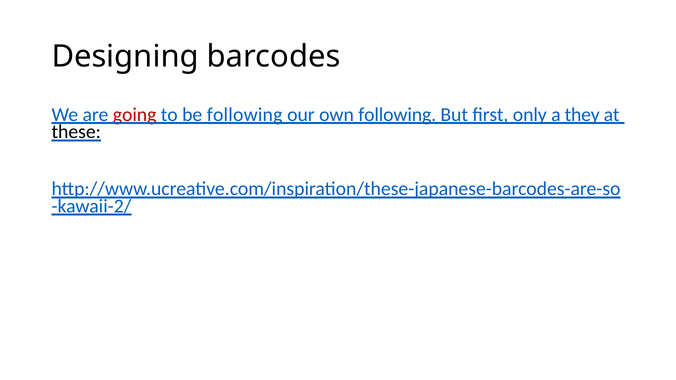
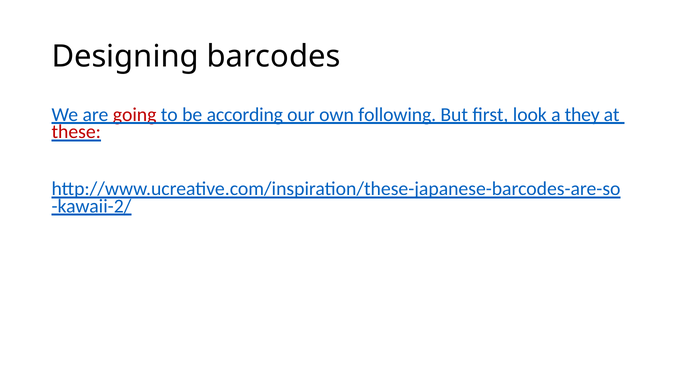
be following: following -> according (245, 115)
only: only -> look (530, 115)
these colour: black -> red (76, 132)
